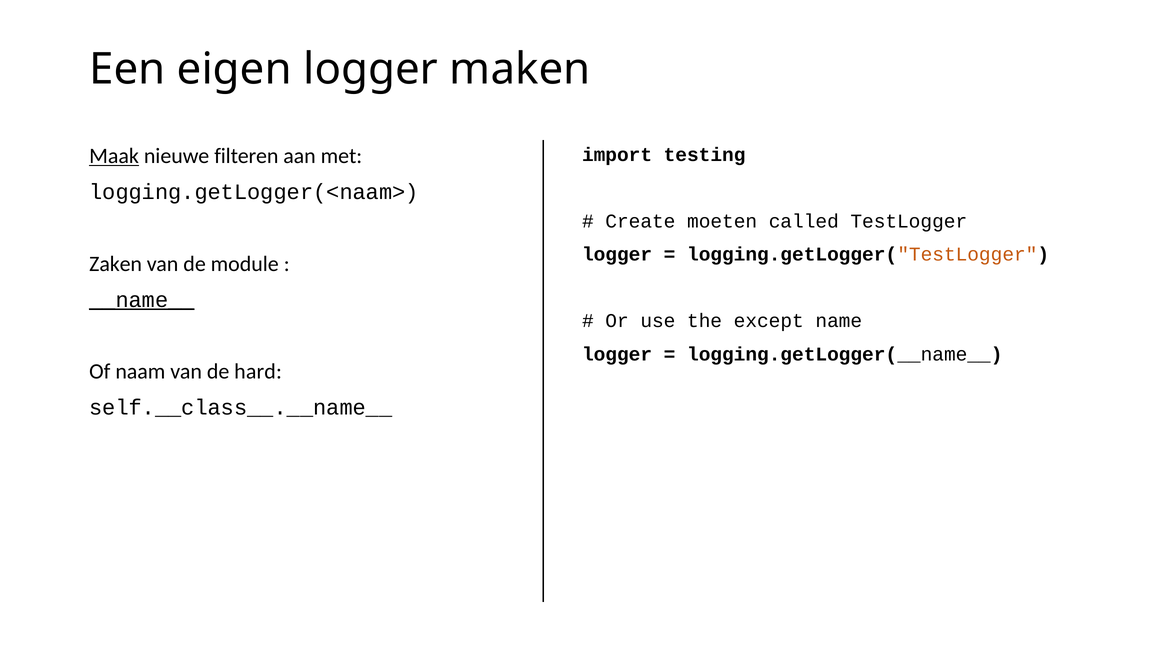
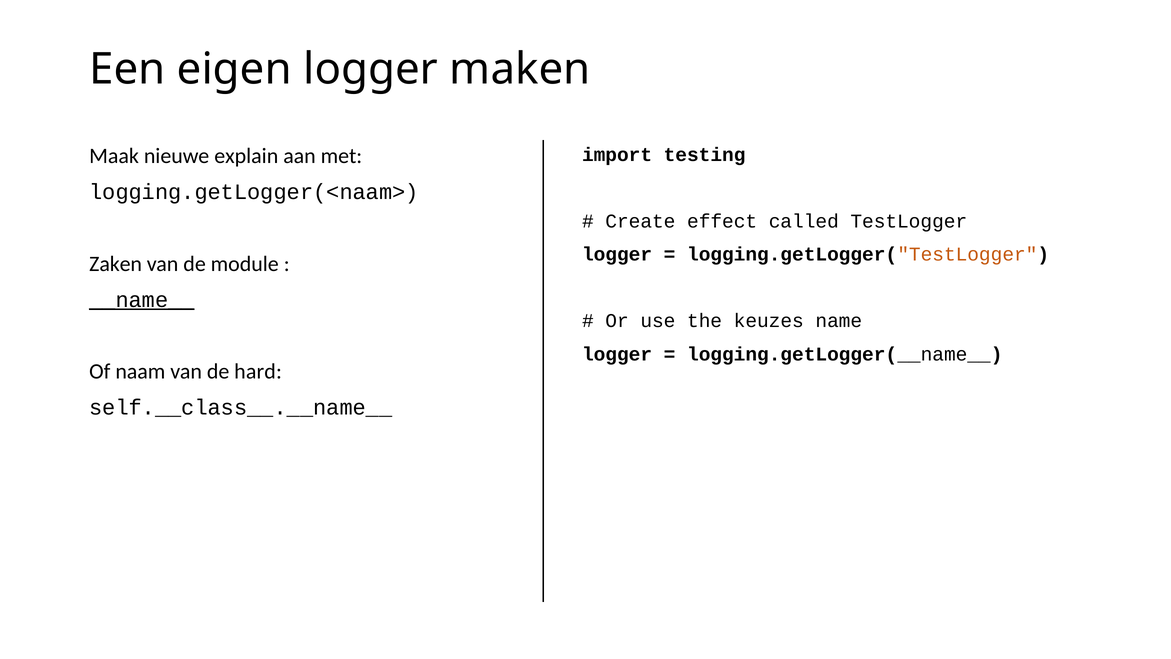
Maak underline: present -> none (114, 156)
filteren: filteren -> explain (246, 156)
moeten: moeten -> effect (722, 221)
except: except -> keuzes (769, 321)
